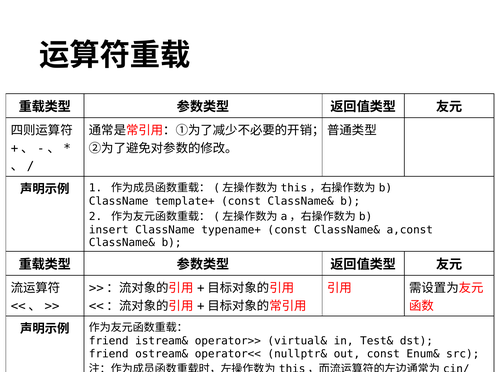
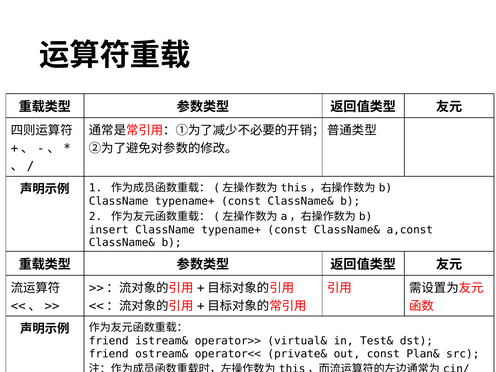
template+: template+ -> typename+ (185, 201)
nullptr&: nullptr& -> private& (297, 354)
Enum&: Enum& -> Plan& (423, 354)
